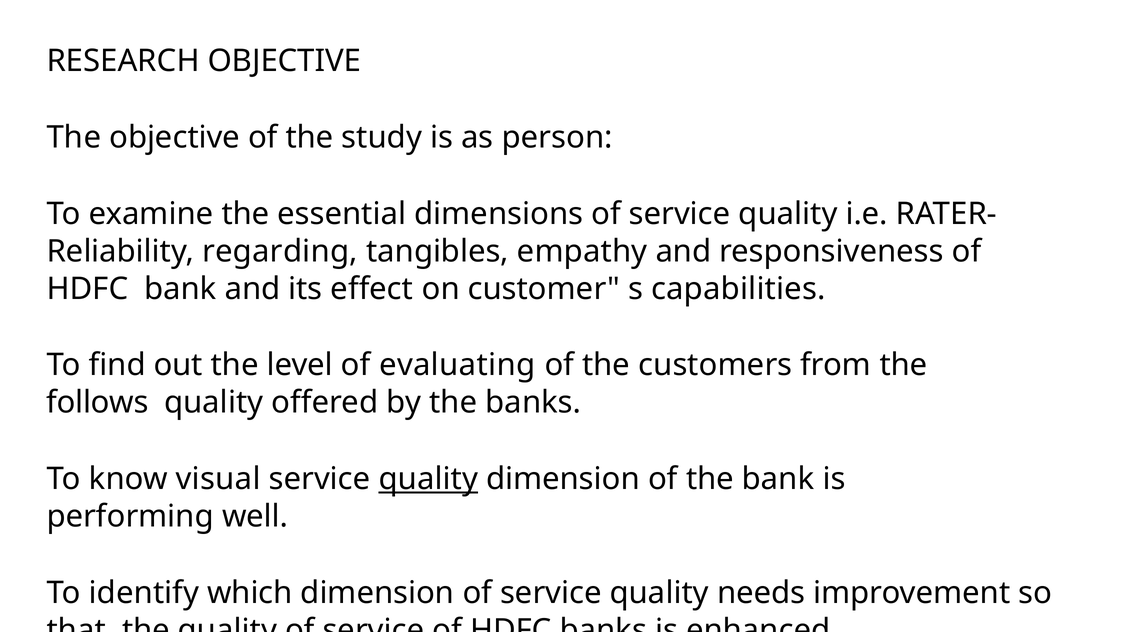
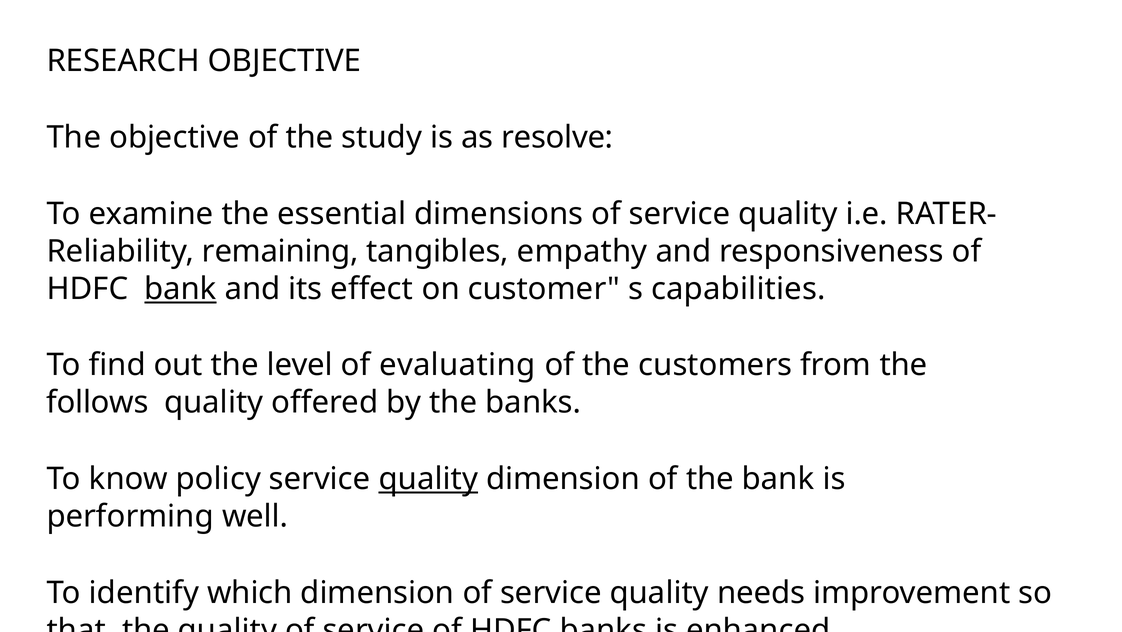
person: person -> resolve (557, 138)
regarding: regarding -> remaining (280, 252)
bank underline: none -> present (180, 289)
visual: visual -> policy (218, 479)
